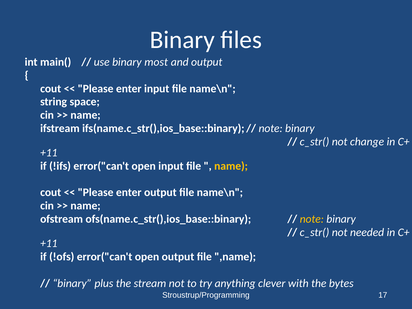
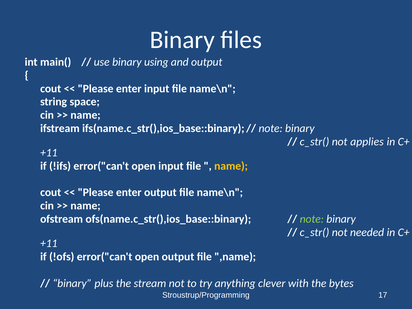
most: most -> using (156, 62)
change: change -> applies (367, 142)
note colour: yellow -> light green (312, 219)
